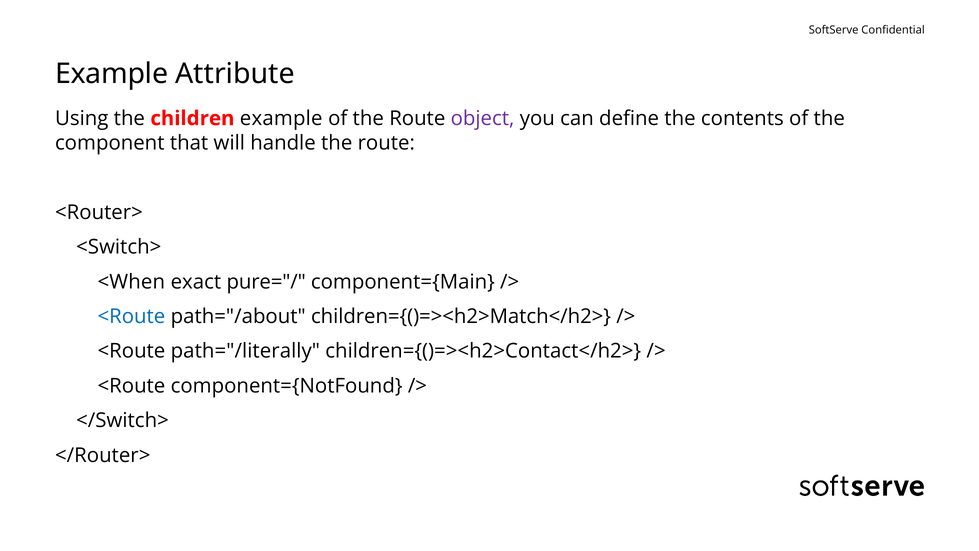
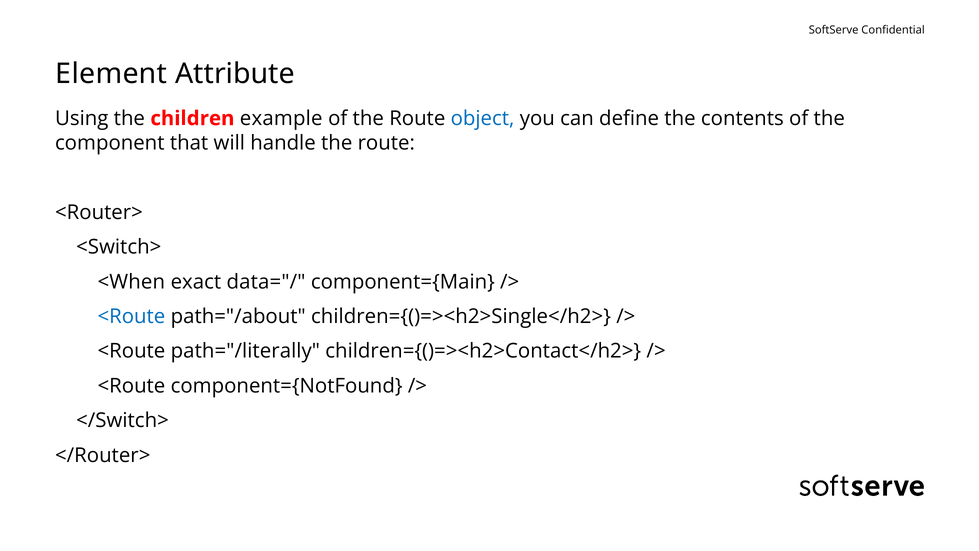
Example: Example -> Element (111, 74)
object colour: purple -> blue (483, 118)
pure="/: pure="/ -> data="/ (266, 282)
children={()=><h2>Match</h2>: children={()=><h2>Match</h2> -> children={()=><h2>Single</h2> (461, 316)
